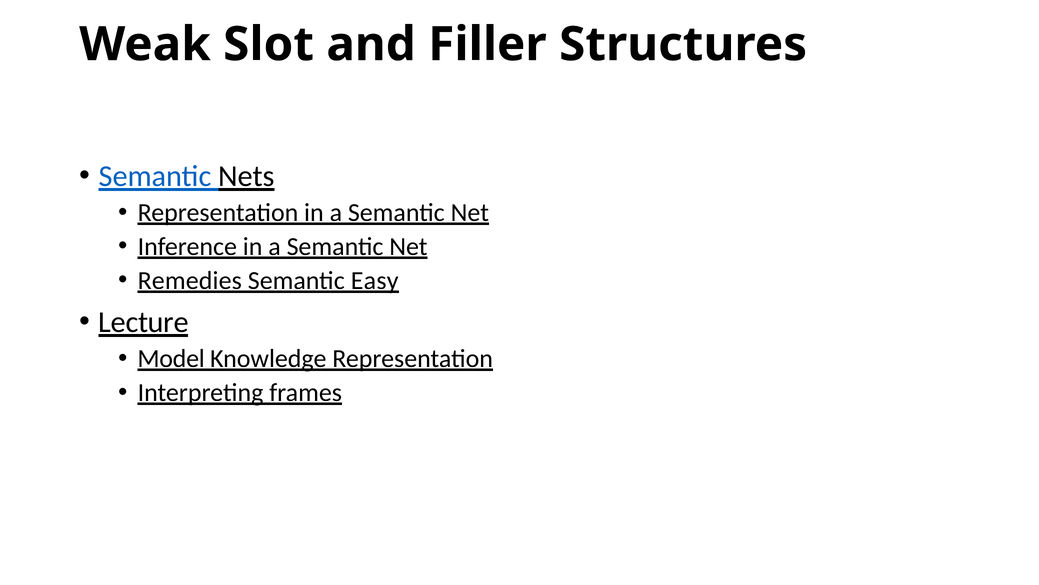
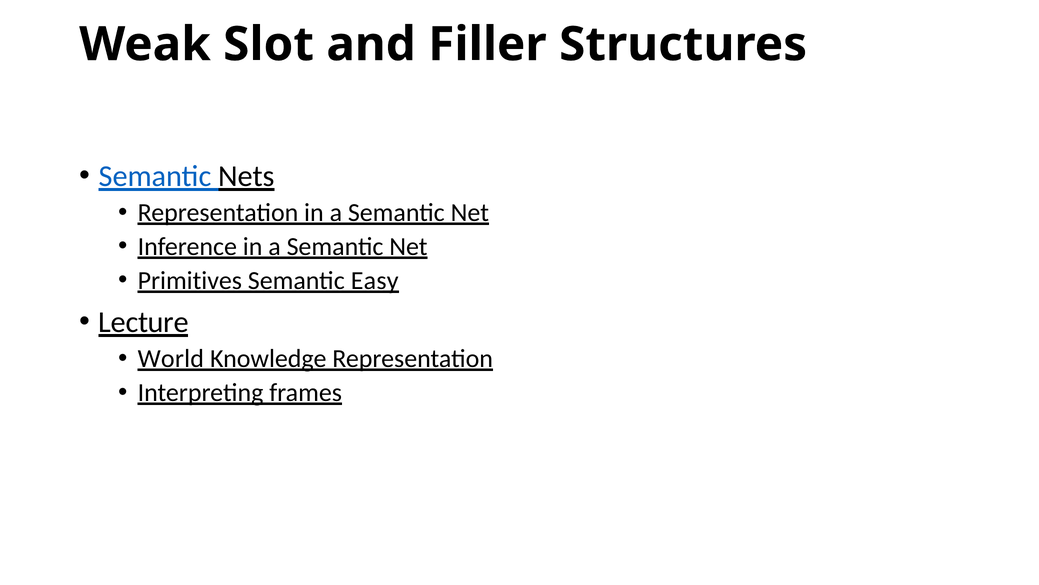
Remedies: Remedies -> Primitives (190, 280)
Model: Model -> World (171, 358)
